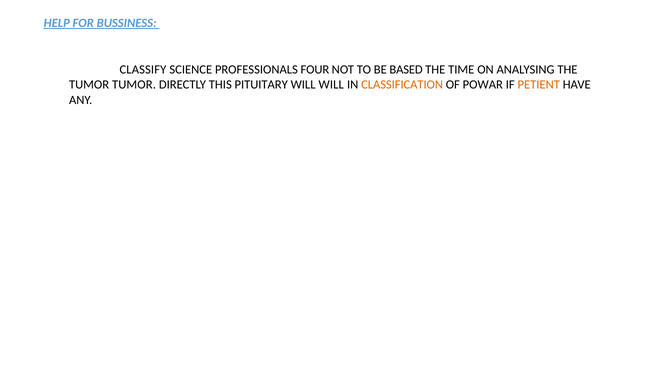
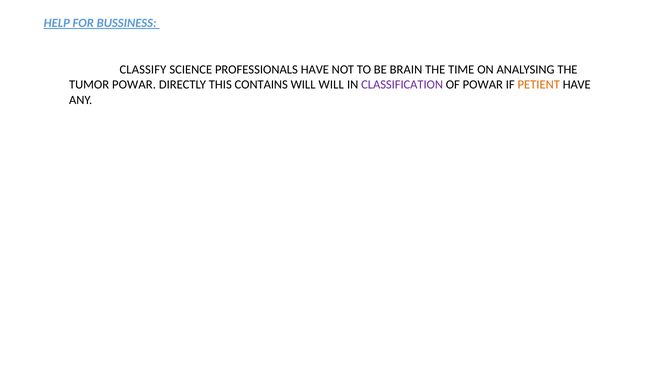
PROFESSIONALS FOUR: FOUR -> HAVE (315, 70)
BASED: BASED -> BRAIN (406, 70)
TUMOR TUMOR: TUMOR -> POWAR (134, 85)
PITUITARY: PITUITARY -> CONTAINS (261, 85)
CLASSIFICATION colour: orange -> purple (402, 85)
